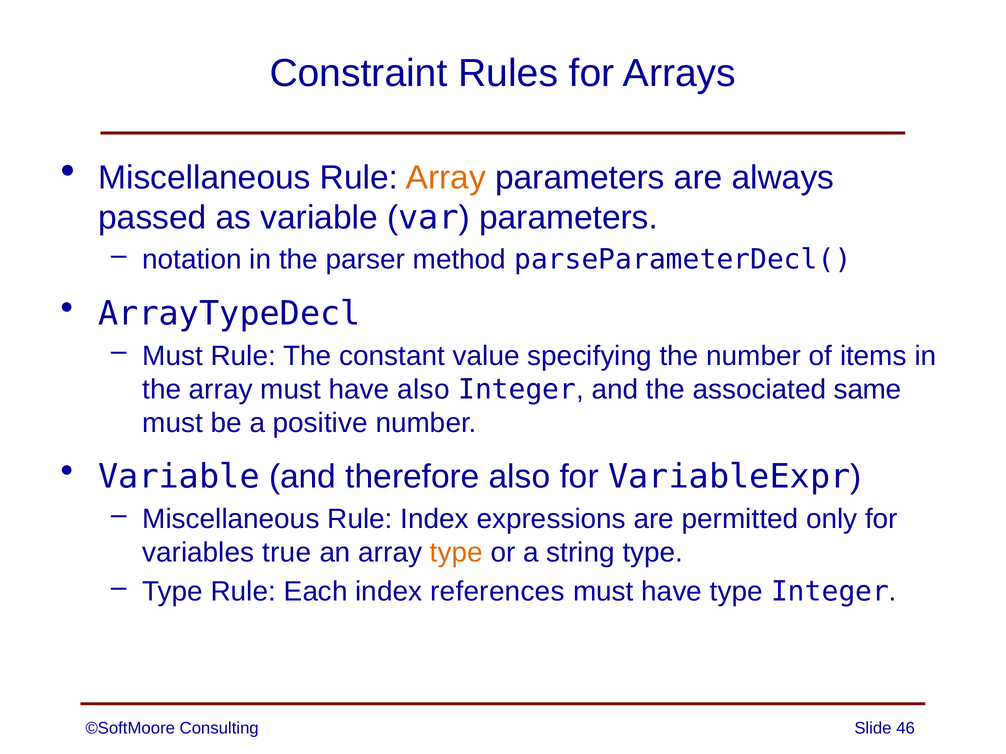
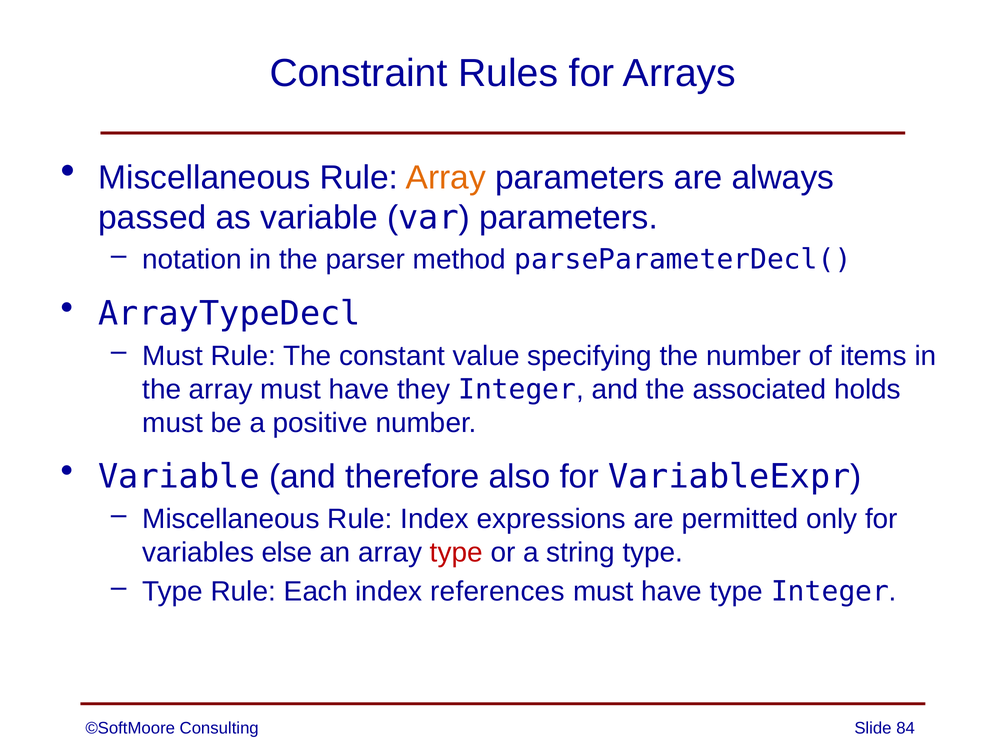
have also: also -> they (424, 390)
same: same -> holds (868, 390)
true: true -> else (287, 553)
type colour: orange -> red (456, 553)
46: 46 -> 84 (906, 729)
